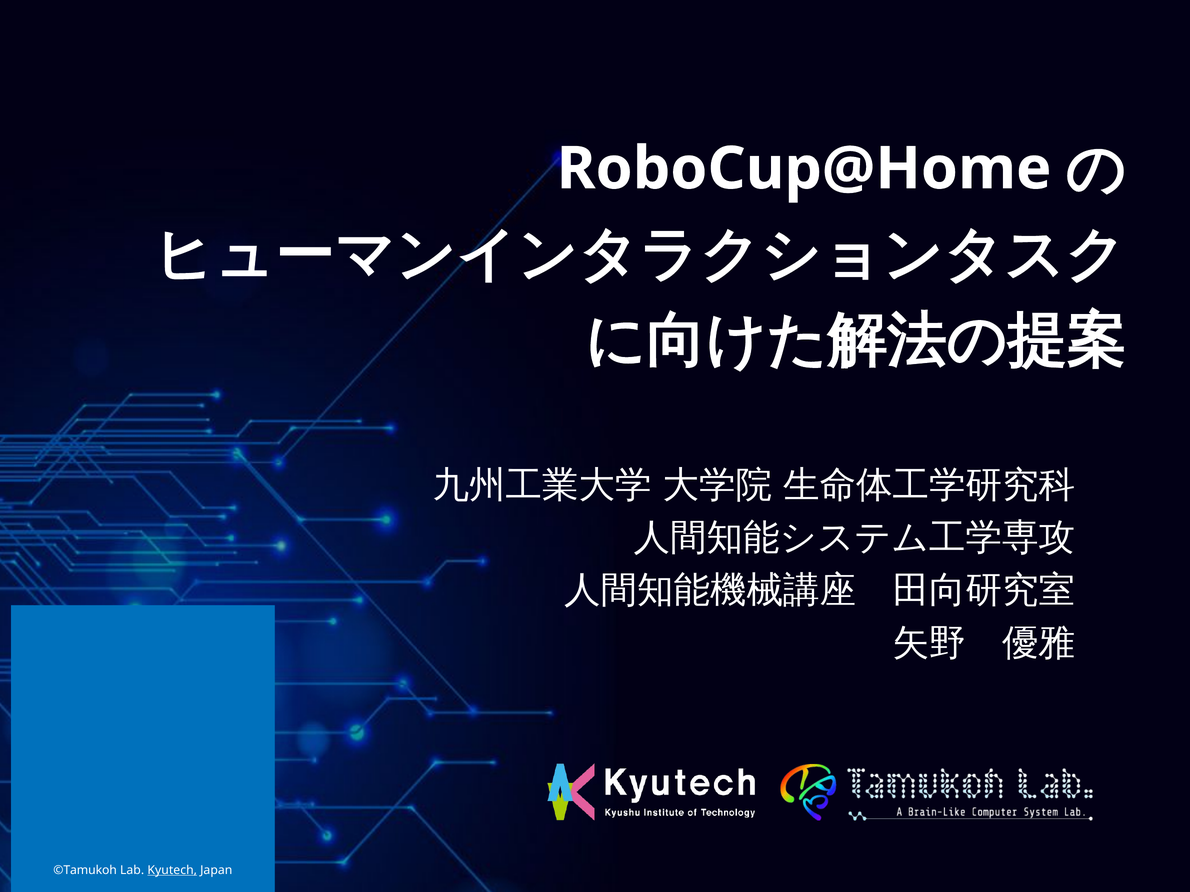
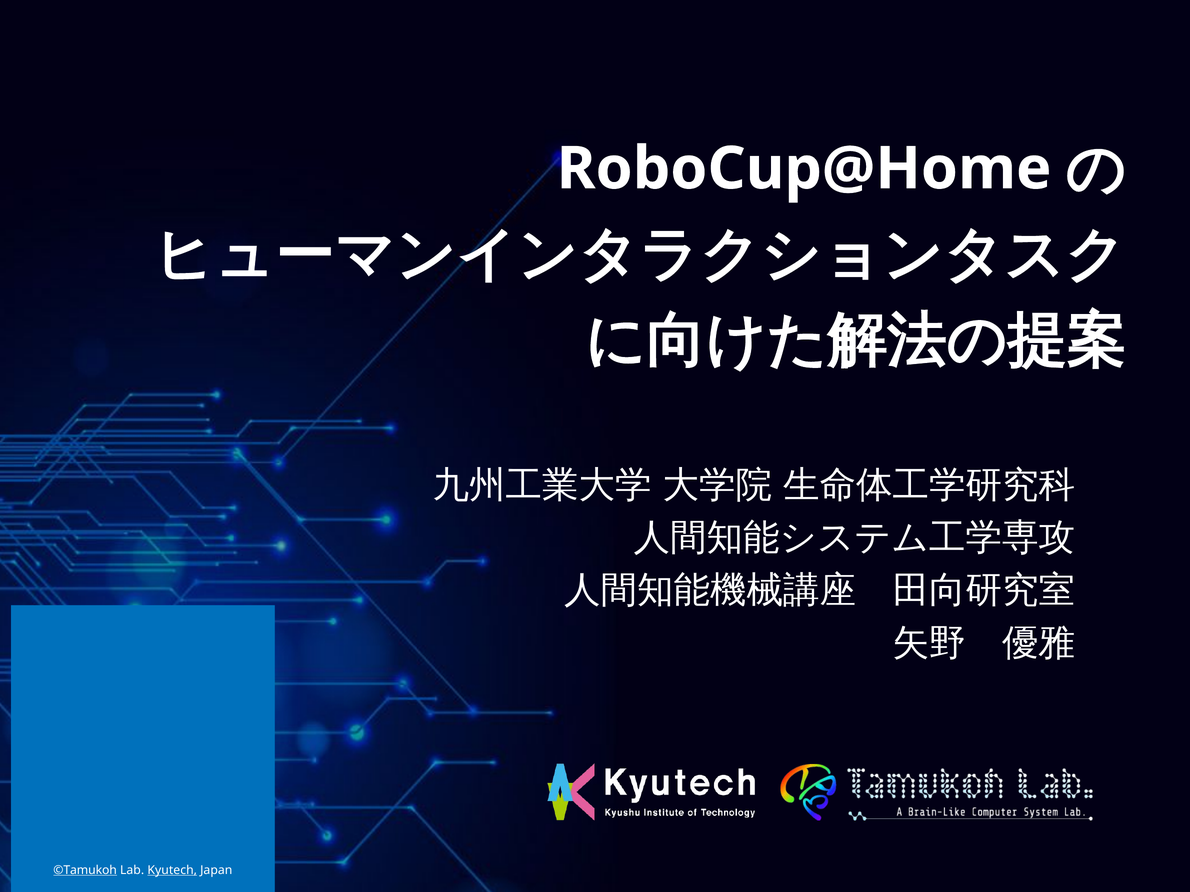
©Tamukoh underline: none -> present (85, 871)
